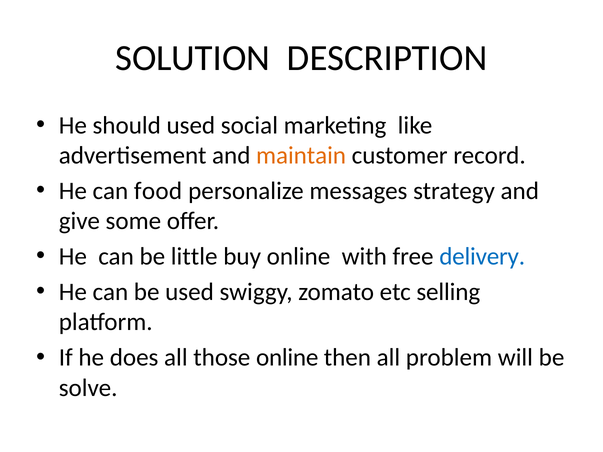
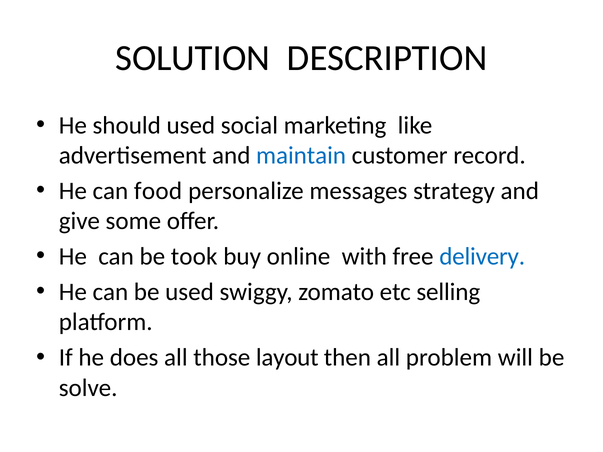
maintain colour: orange -> blue (301, 156)
little: little -> took (194, 257)
those online: online -> layout (287, 358)
